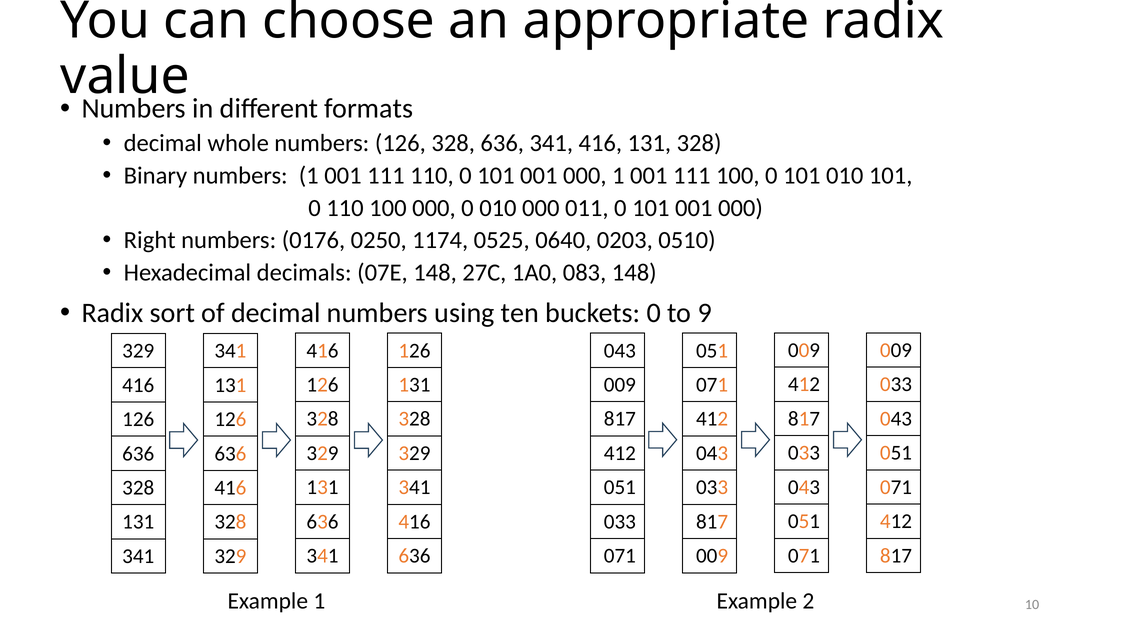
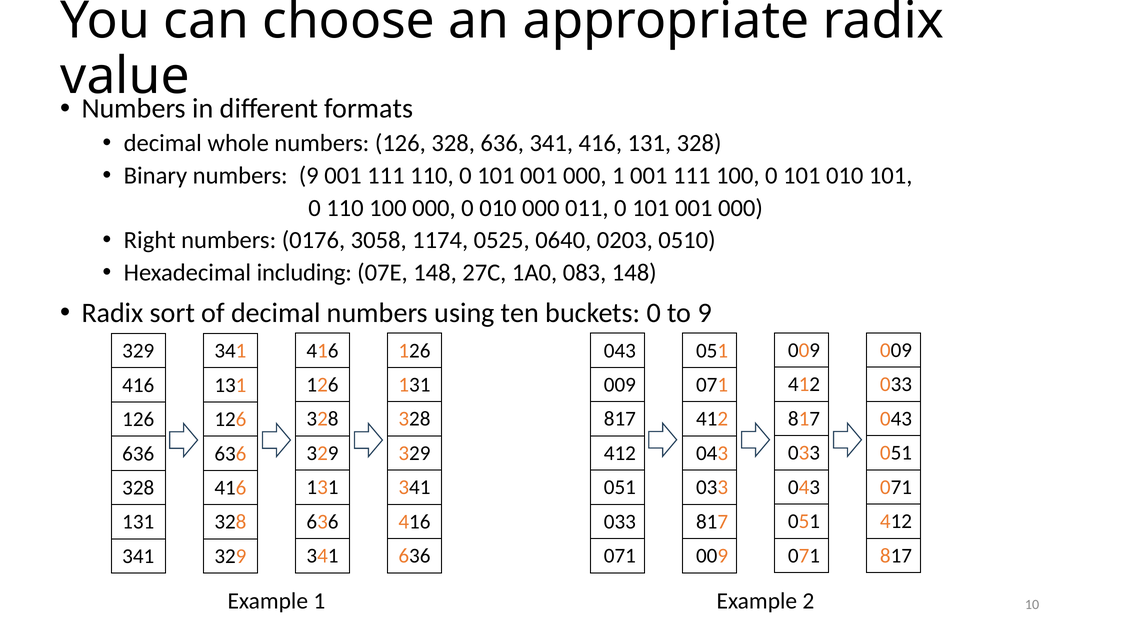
numbers 1: 1 -> 9 (309, 175)
0250: 0250 -> 3058 (379, 240)
decimals: decimals -> including (304, 273)
